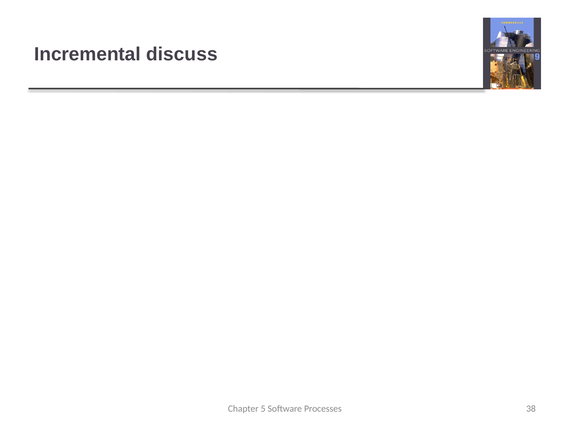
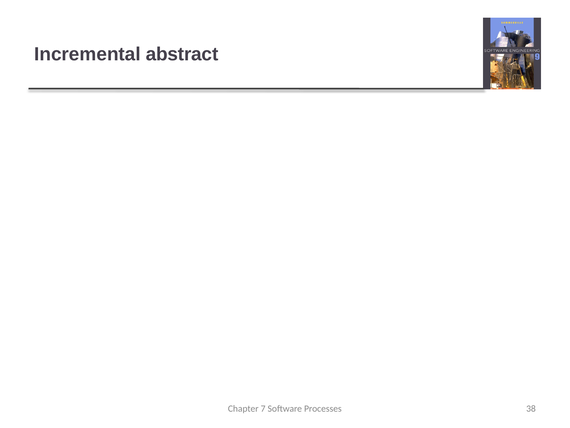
discuss: discuss -> abstract (182, 54)
5: 5 -> 7 (263, 408)
